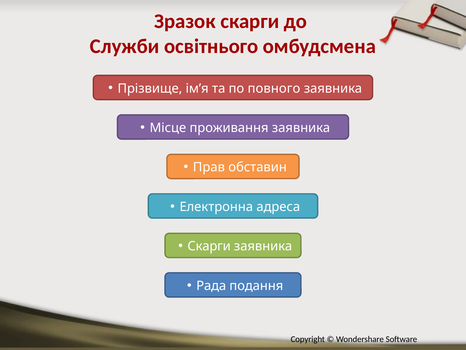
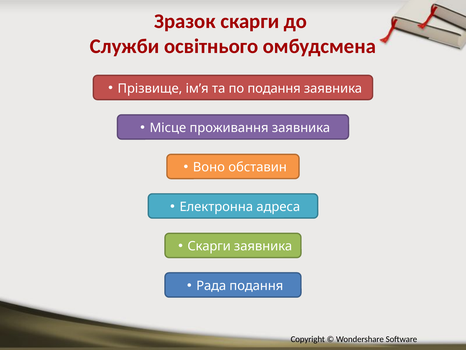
по повного: повного -> подання (274, 88)
Прав: Прав -> Воно (209, 167)
